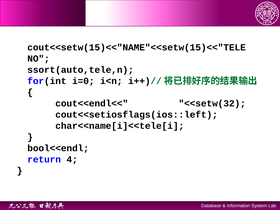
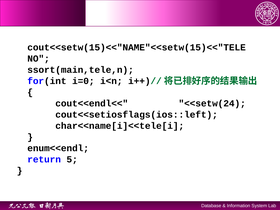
ssort(auto,tele,n: ssort(auto,tele,n -> ssort(main,tele,n (81, 70)
<<setw(32: <<setw(32 -> <<setw(24 (212, 103)
bool<<endl: bool<<endl -> enum<<endl (58, 148)
4: 4 -> 5 (72, 159)
